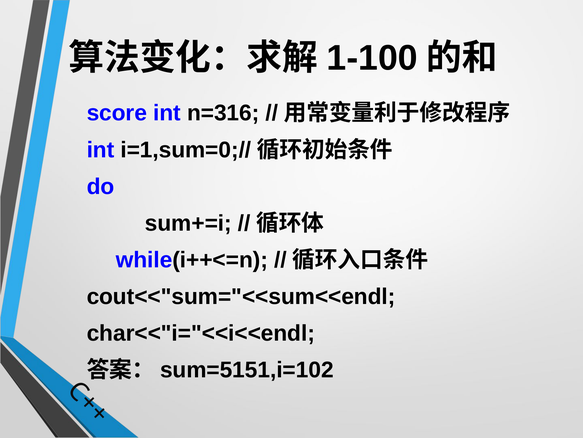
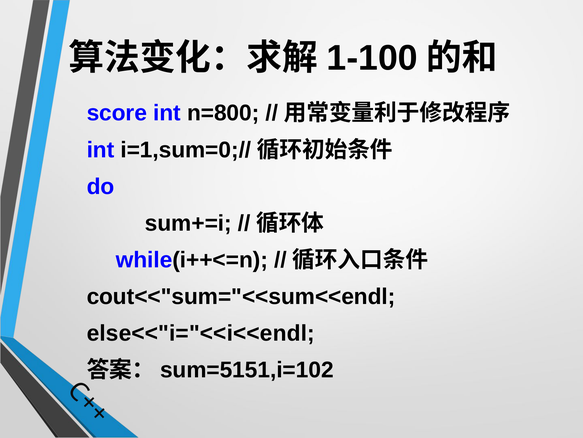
n=316: n=316 -> n=800 (223, 113)
char<<"i="<<i<<endl: char<<"i="<<i<<endl -> else<<"i="<<i<<endl (201, 333)
